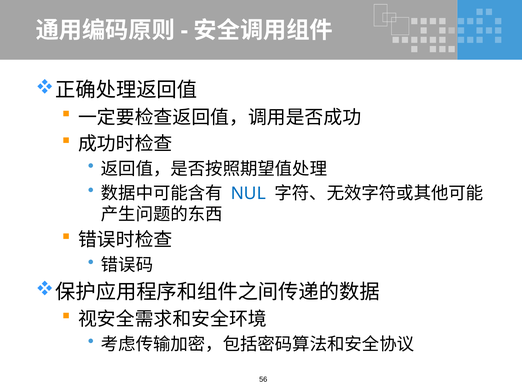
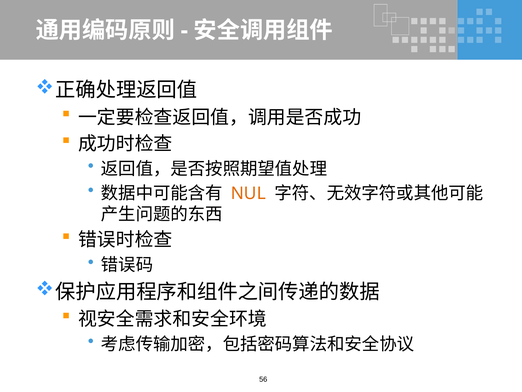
NUL colour: blue -> orange (248, 193)
